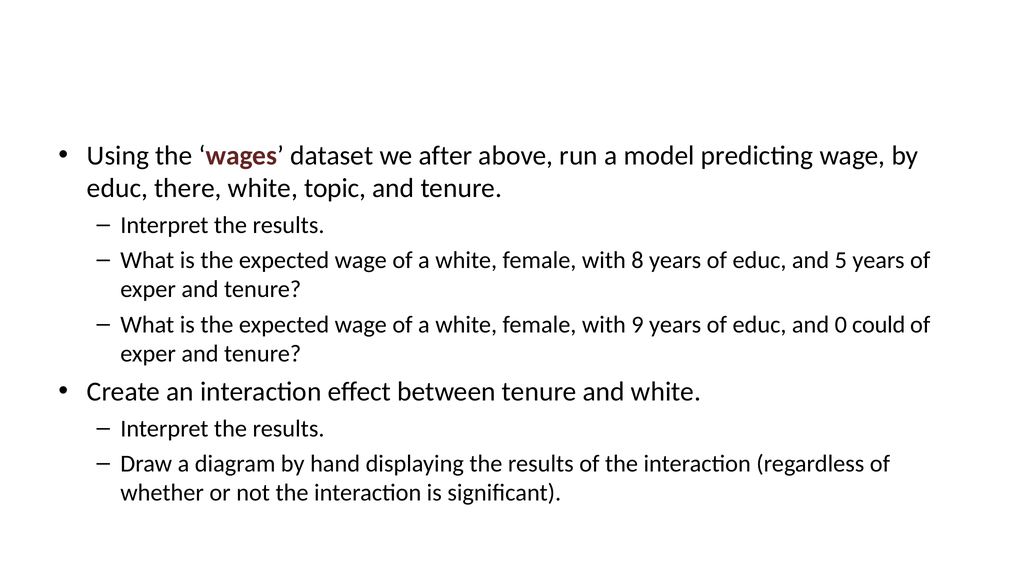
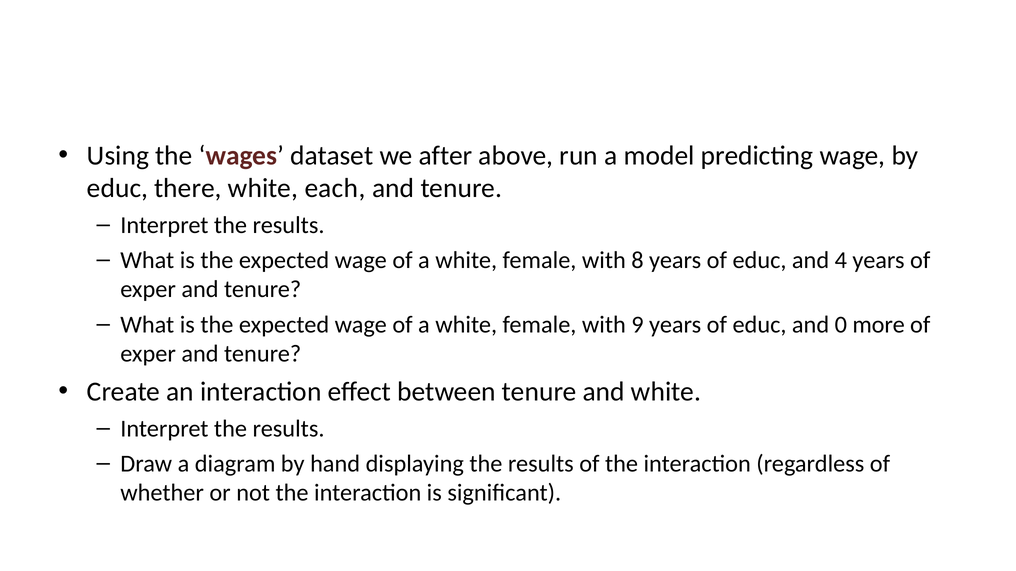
topic: topic -> each (335, 189)
5: 5 -> 4 (841, 261)
could: could -> more (879, 325)
